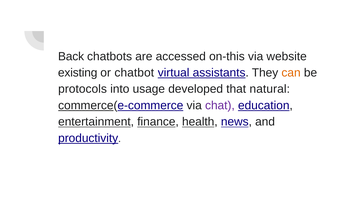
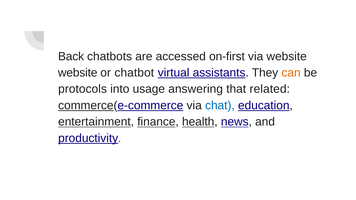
on-this: on-this -> on-first (227, 56)
existing: existing -> website (78, 73)
developed: developed -> answering (196, 89)
natural: natural -> related (270, 89)
chat colour: purple -> blue (220, 106)
